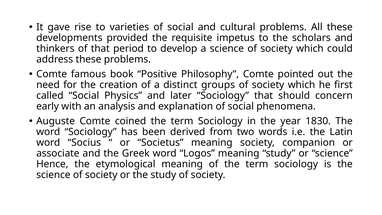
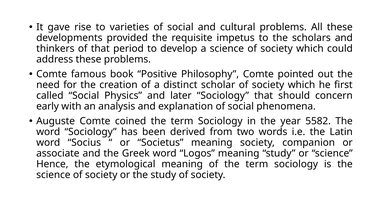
groups: groups -> scholar (218, 85)
1830: 1830 -> 5582 (318, 121)
